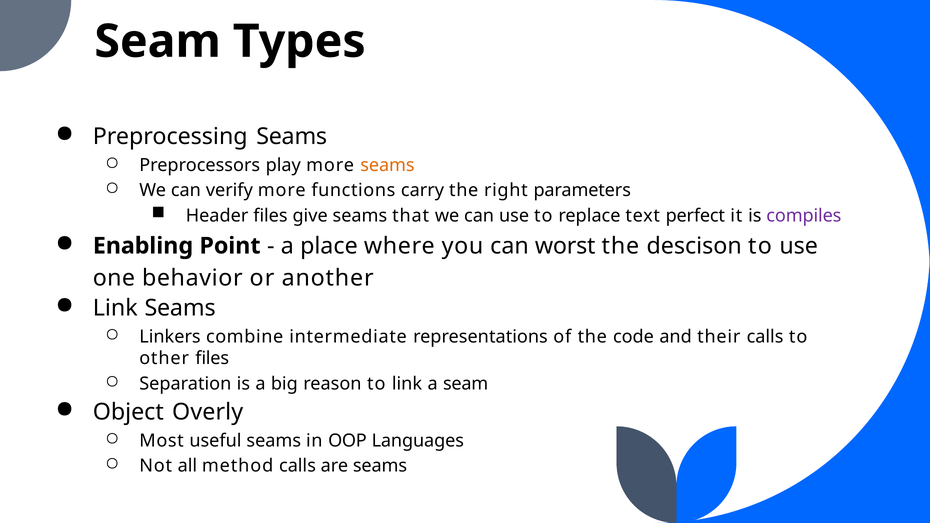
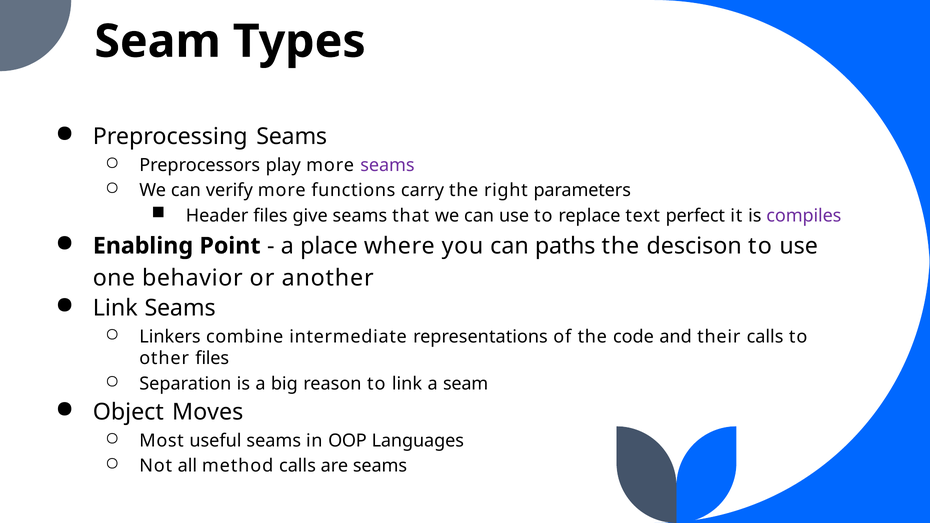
seams colour: orange -> purple (387, 165)
worst: worst -> paths (565, 246)
Overly: Overly -> Moves (208, 412)
